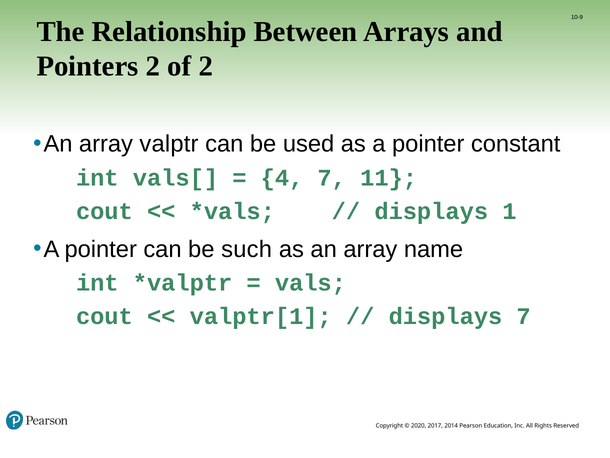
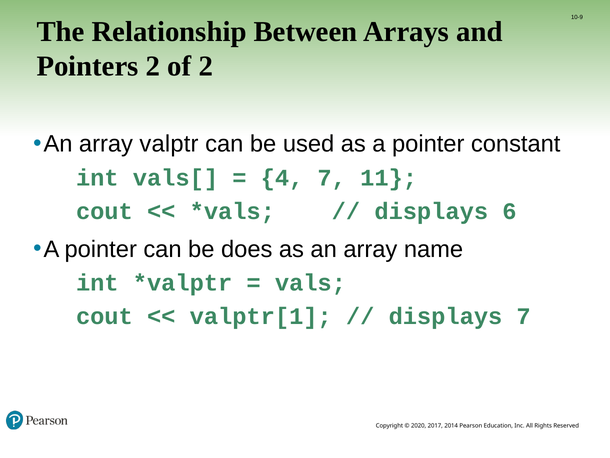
1: 1 -> 6 (509, 211)
such: such -> does (247, 249)
